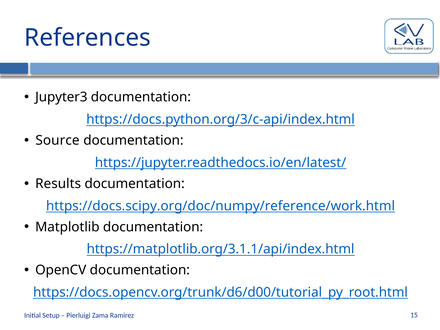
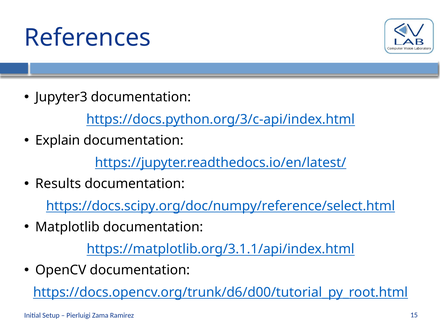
Source: Source -> Explain (58, 140)
https://docs.scipy.org/doc/numpy/reference/work.html: https://docs.scipy.org/doc/numpy/reference/work.html -> https://docs.scipy.org/doc/numpy/reference/select.html (221, 206)
